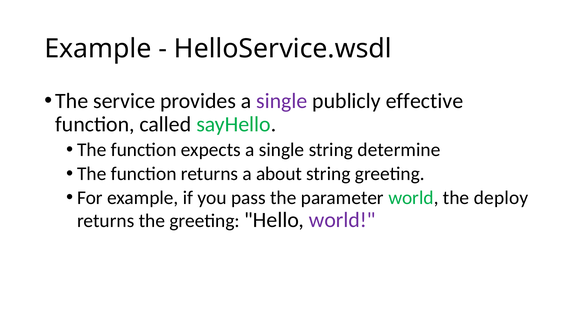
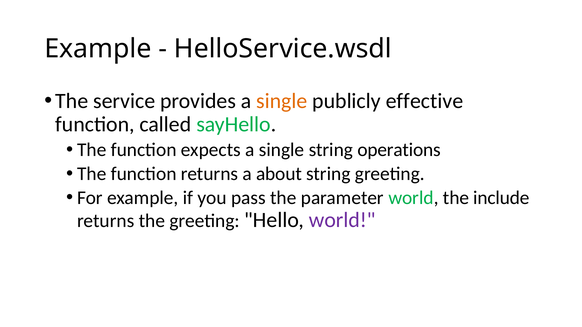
single colour: purple -> orange (282, 101)
determine: determine -> operations (399, 150)
deploy: deploy -> include (501, 198)
